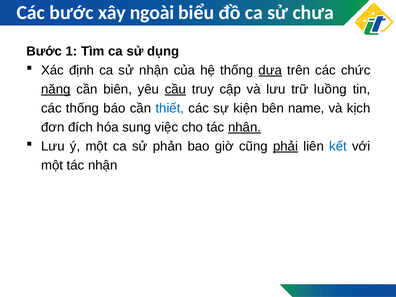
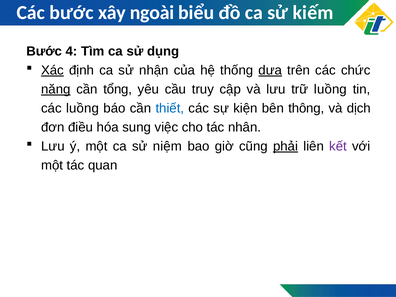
chưa: chưa -> kiếm (313, 13)
1: 1 -> 4 (72, 51)
Xác underline: none -> present (52, 70)
biên: biên -> tổng (118, 89)
cầu underline: present -> none (175, 89)
các thống: thống -> luồng (82, 108)
name: name -> thông (306, 108)
kịch: kịch -> dịch (359, 108)
đích: đích -> điều (81, 127)
nhân underline: present -> none (245, 127)
phản: phản -> niệm (167, 146)
kết colour: blue -> purple (338, 146)
tác nhận: nhận -> quan (103, 165)
